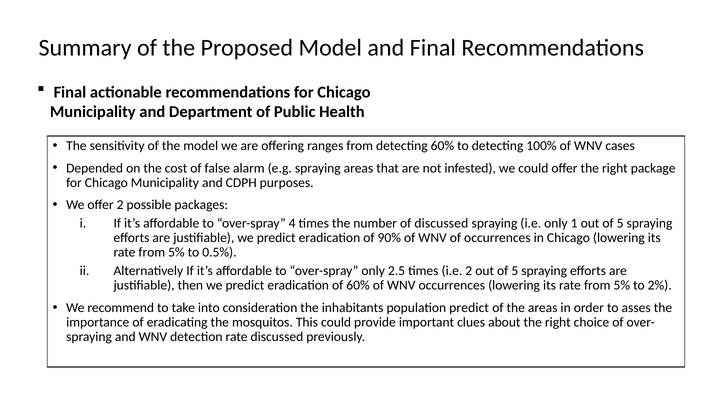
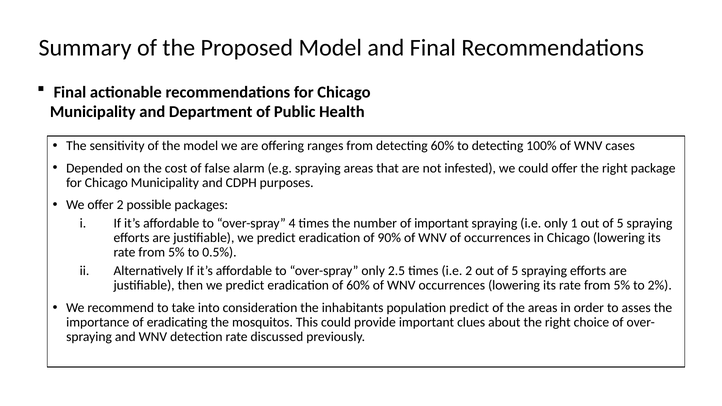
of discussed: discussed -> important (441, 223)
